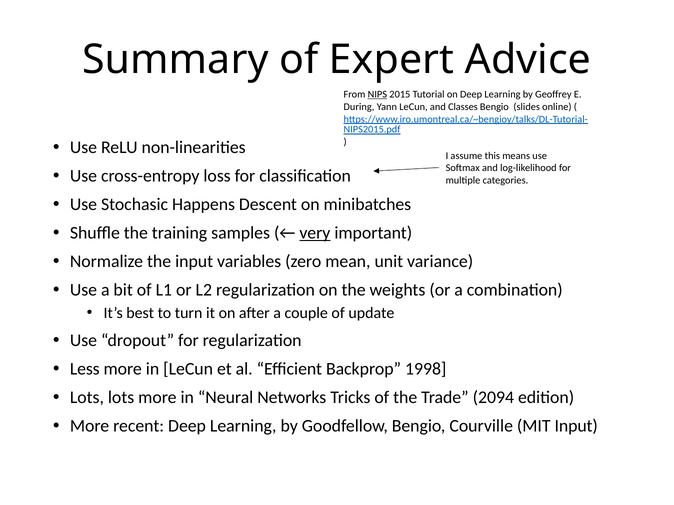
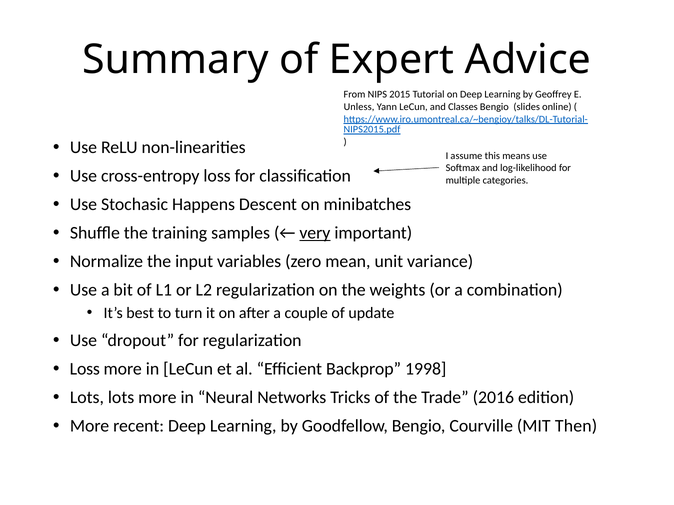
NIPS underline: present -> none (377, 95)
During: During -> Unless (359, 107)
Less: Less -> Loss (85, 369)
2094: 2094 -> 2016 (493, 398)
MIT Input: Input -> Then (576, 427)
